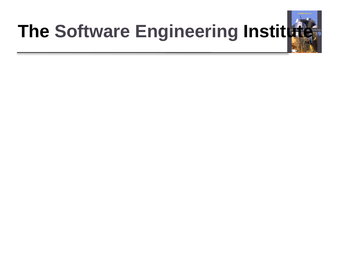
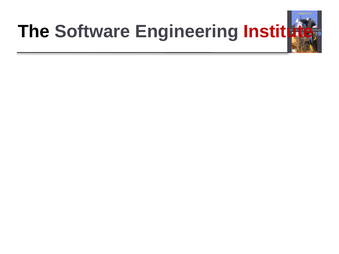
Institute colour: black -> red (278, 32)
